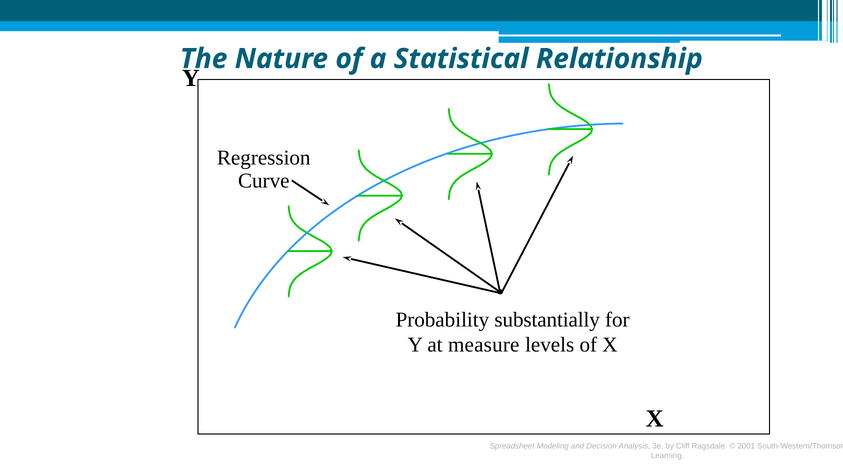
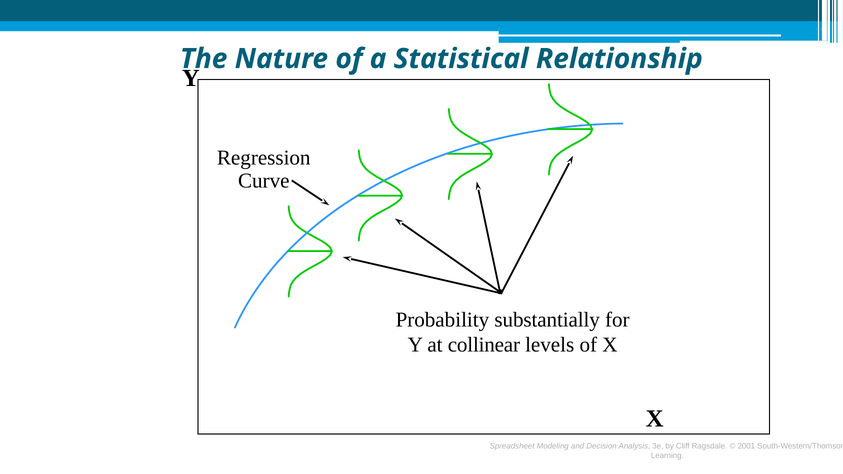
measure: measure -> collinear (484, 345)
